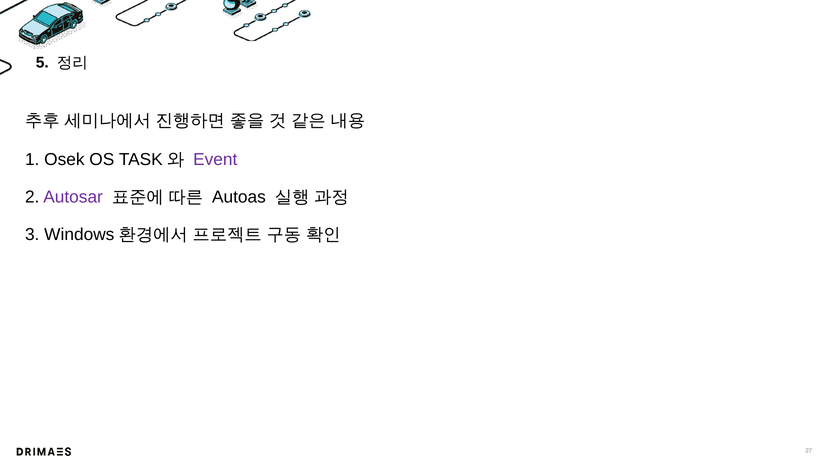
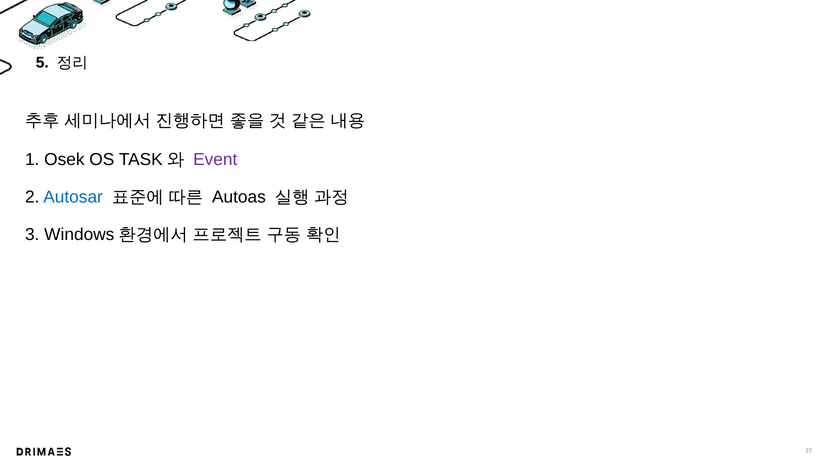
Autosar colour: purple -> blue (73, 197)
